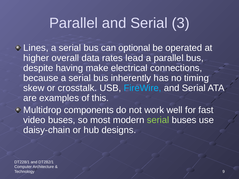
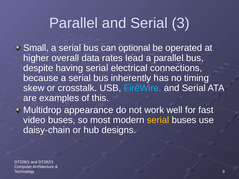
Lines: Lines -> Small (36, 48)
having make: make -> serial (97, 68)
components: components -> appearance (89, 110)
serial colour: light green -> yellow (158, 120)
